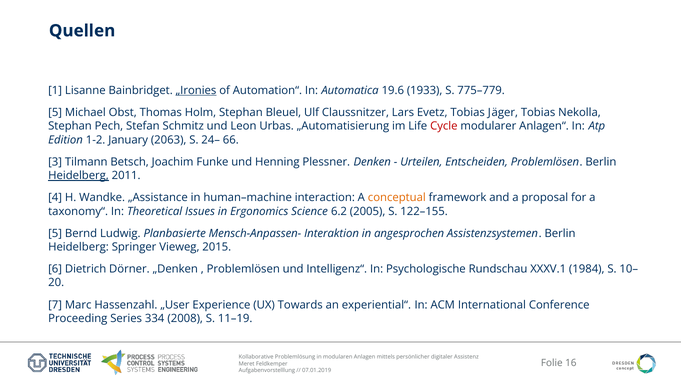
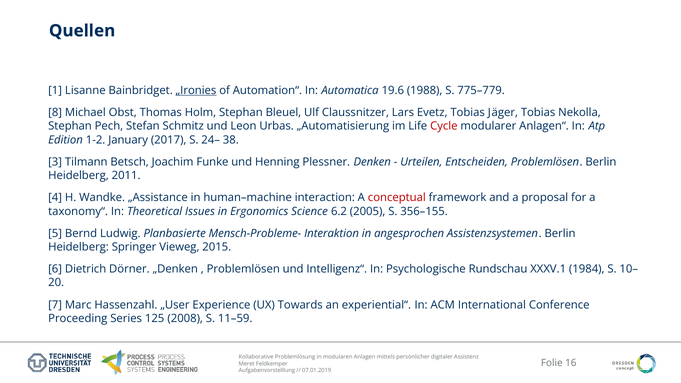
1933: 1933 -> 1988 (425, 91)
5: 5 -> 8 (55, 113)
2063: 2063 -> 2017 (169, 140)
66: 66 -> 38 (231, 140)
Heidelberg underline: present -> none (79, 176)
conceptual colour: orange -> red (397, 198)
122–155: 122–155 -> 356–155 (424, 211)
Mensch-Anpassen-: Mensch-Anpassen- -> Mensch-Probleme- (255, 233)
334: 334 -> 125 (155, 319)
11–19: 11–19 -> 11–59 (235, 319)
